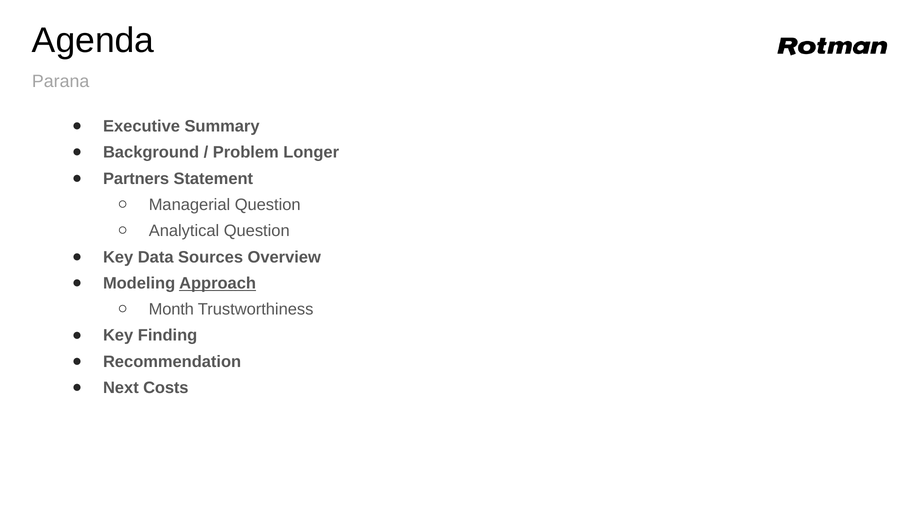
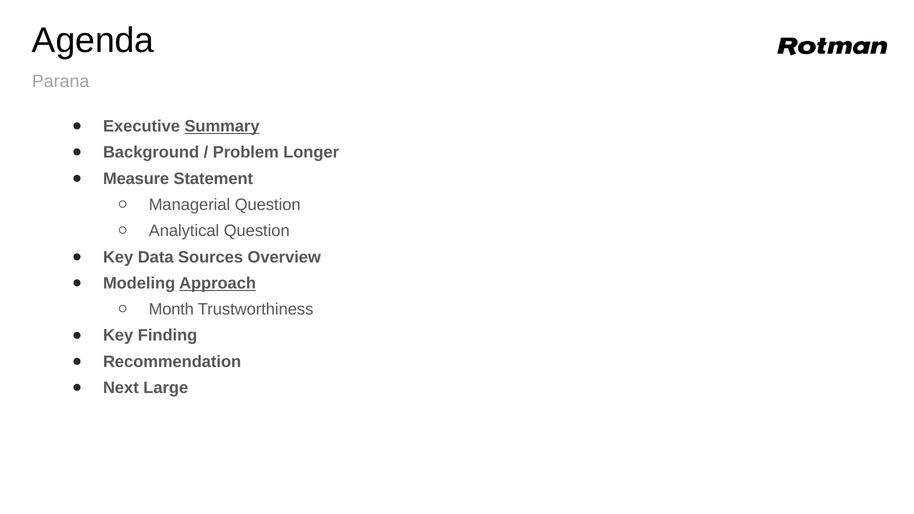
Summary underline: none -> present (222, 126)
Partners: Partners -> Measure (136, 179)
Costs: Costs -> Large (166, 388)
